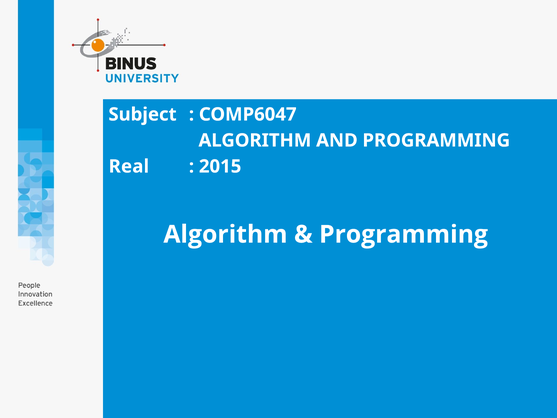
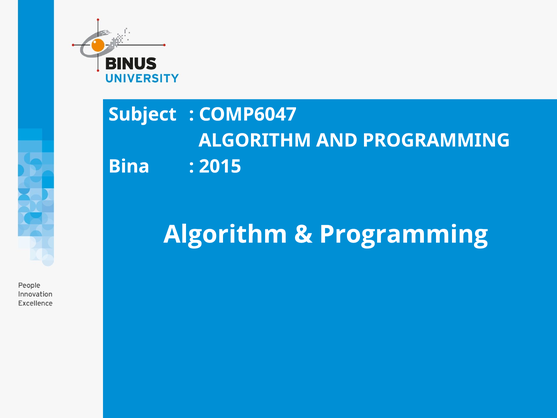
Real: Real -> Bina (129, 166)
